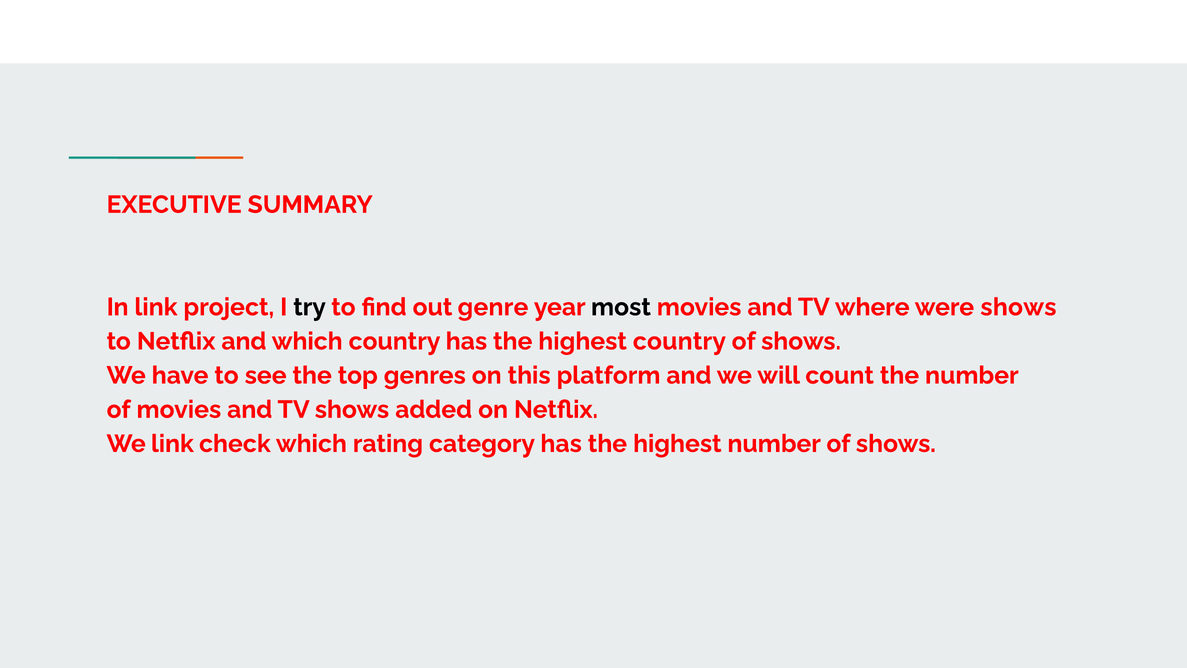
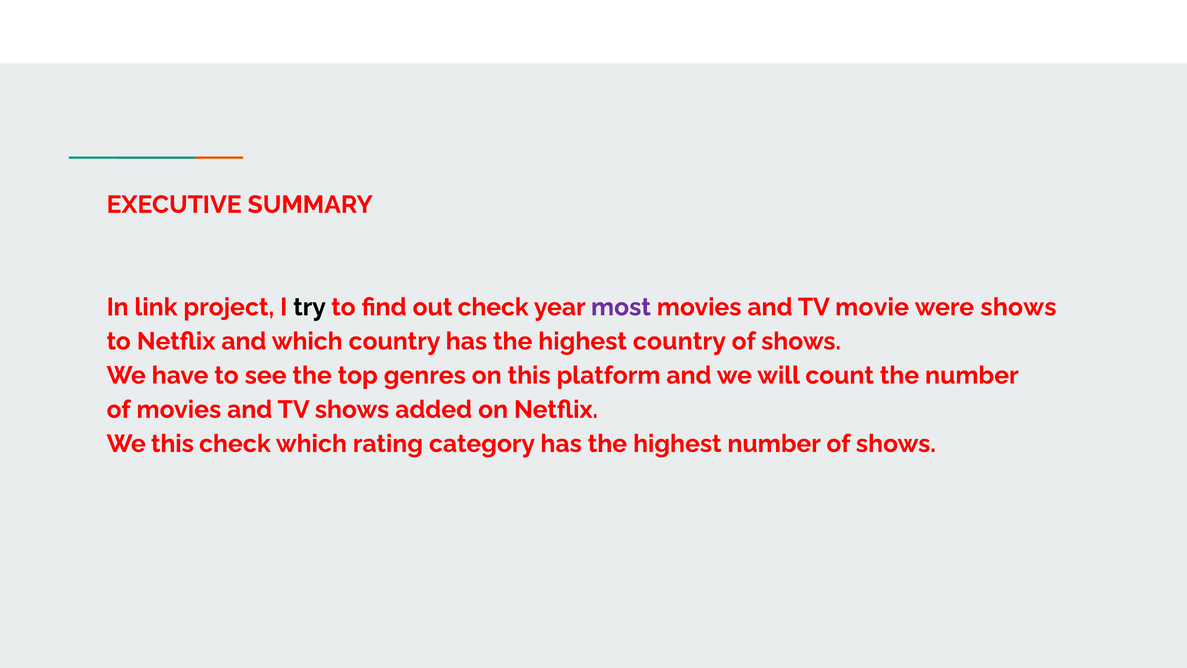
out genre: genre -> check (493, 307)
most colour: black -> purple (621, 307)
where: where -> movie (872, 307)
We link: link -> this (172, 444)
